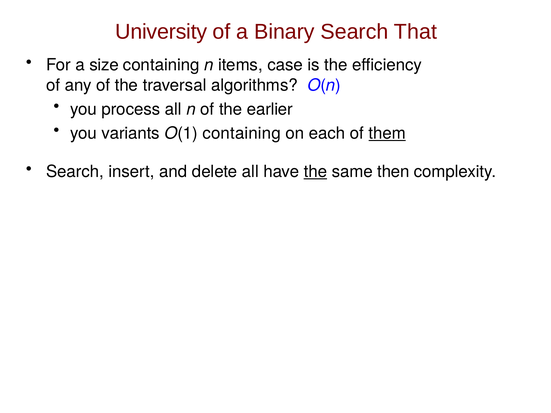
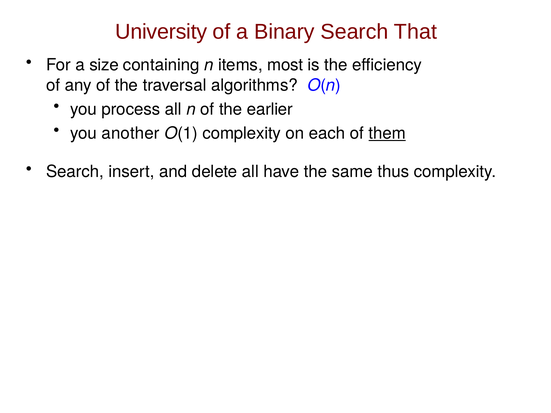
case: case -> most (285, 65)
variants: variants -> another (131, 133)
O(1 containing: containing -> complexity (242, 133)
the underline: present -> none (315, 172)
then: then -> thus (393, 172)
